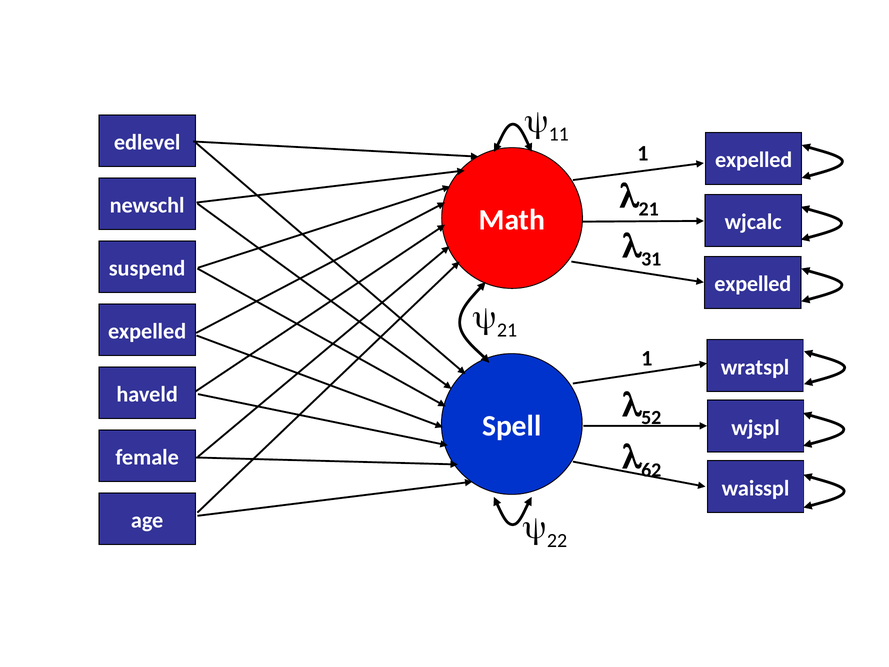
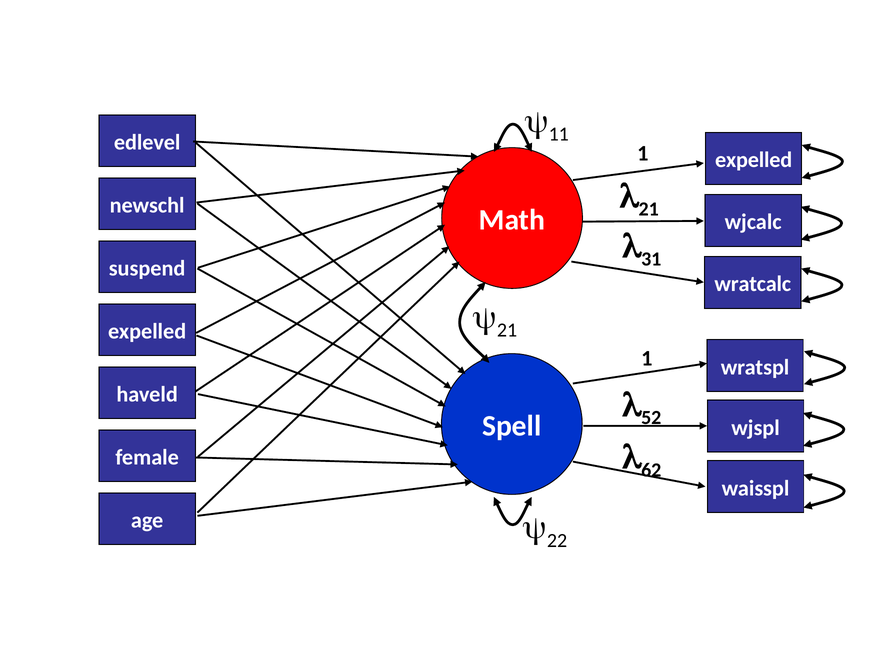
expelled: expelled -> wratcalc (753, 284)
